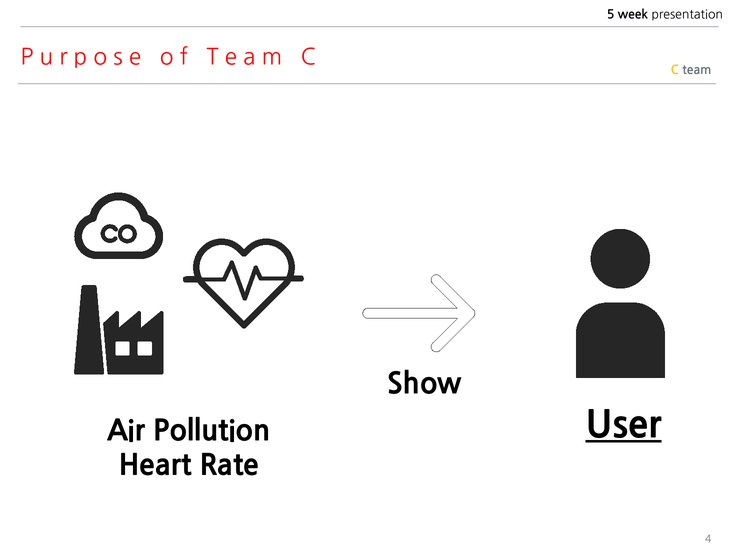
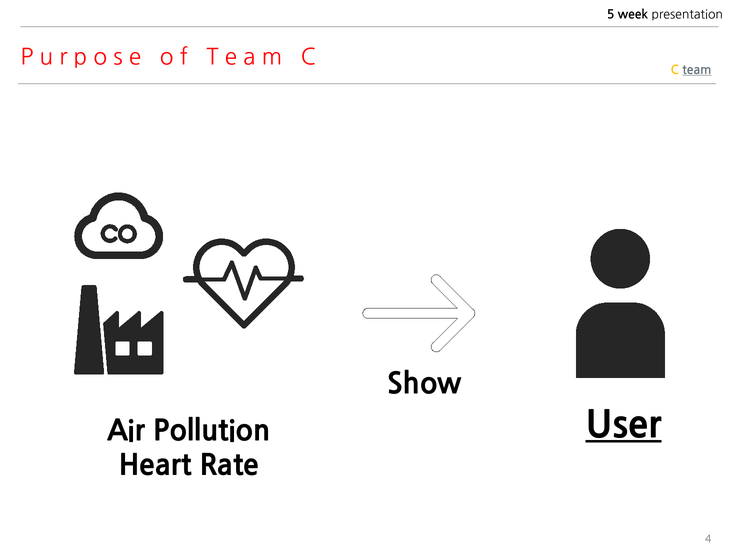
team underline: none -> present (697, 70)
